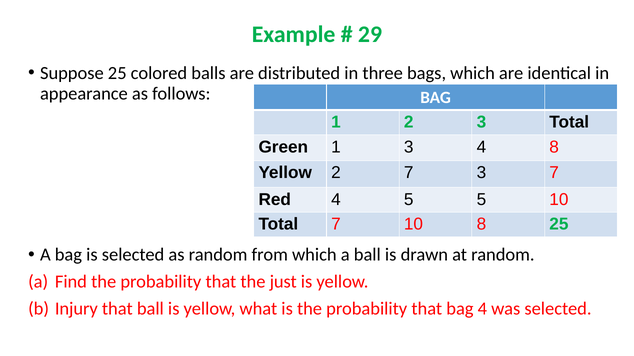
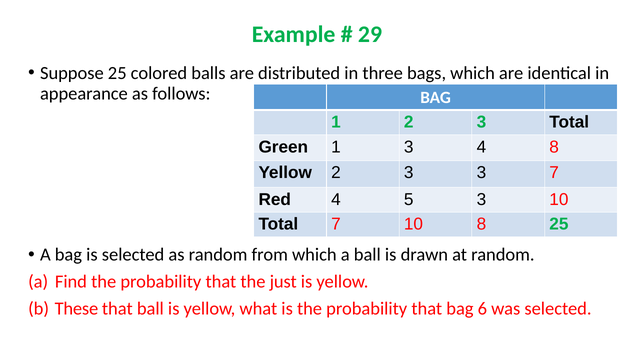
Yellow 2 7: 7 -> 3 (409, 173)
5 5: 5 -> 3 (481, 200)
Injury: Injury -> These (76, 309)
bag 4: 4 -> 6 (482, 309)
